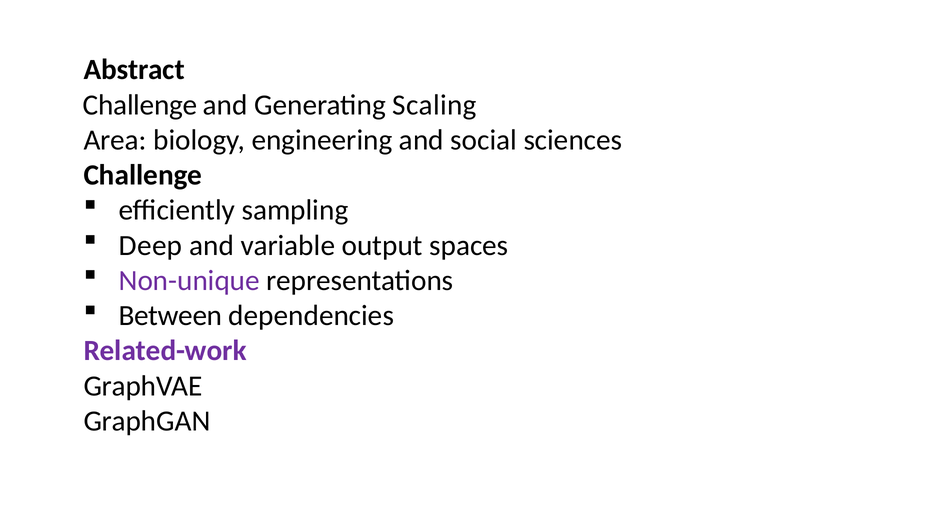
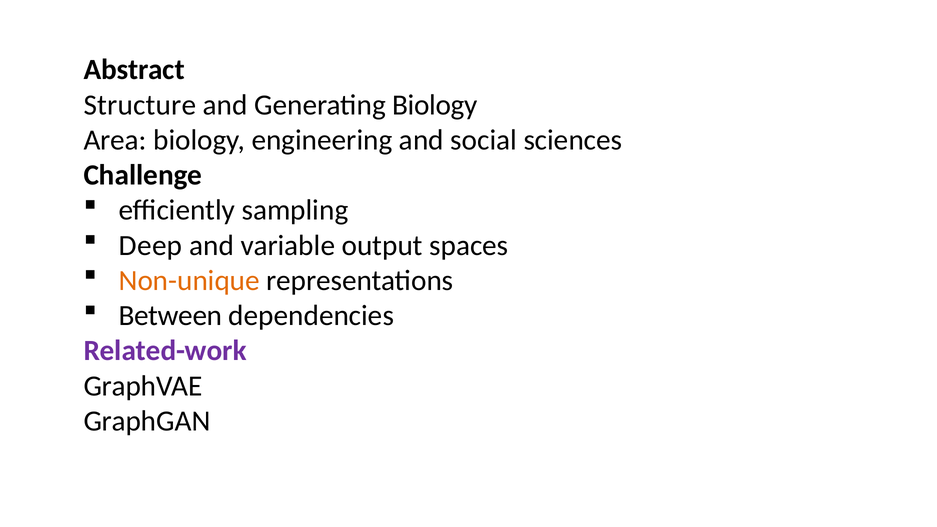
Challenge: Challenge -> Structure (140, 105)
Generating Scaling: Scaling -> Biology (435, 105)
Non-unique colour: purple -> orange (189, 281)
